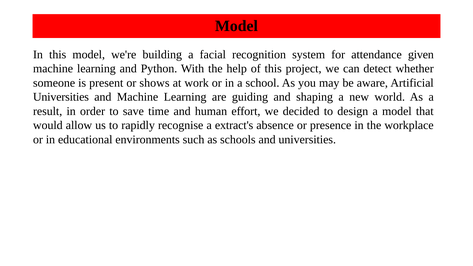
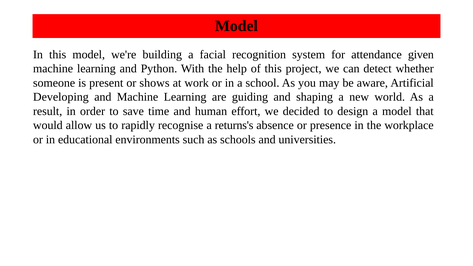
Universities: Universities -> Developing (61, 97)
extract's: extract's -> returns's (234, 125)
